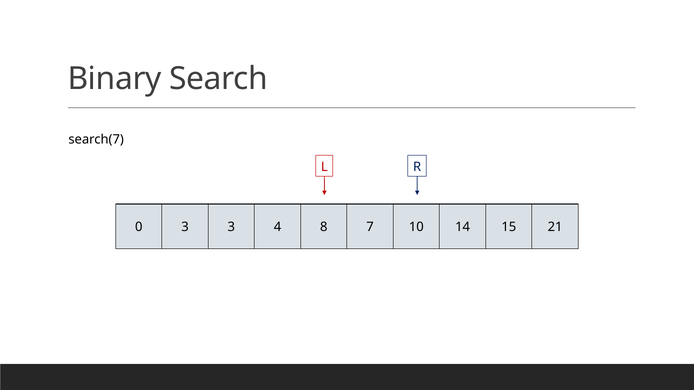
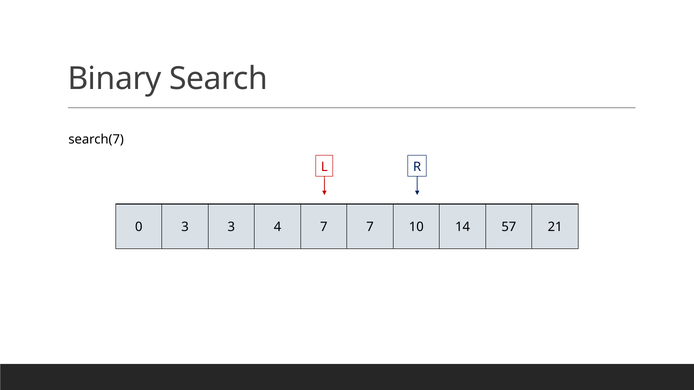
4 8: 8 -> 7 (324, 227)
15: 15 -> 57 (509, 227)
